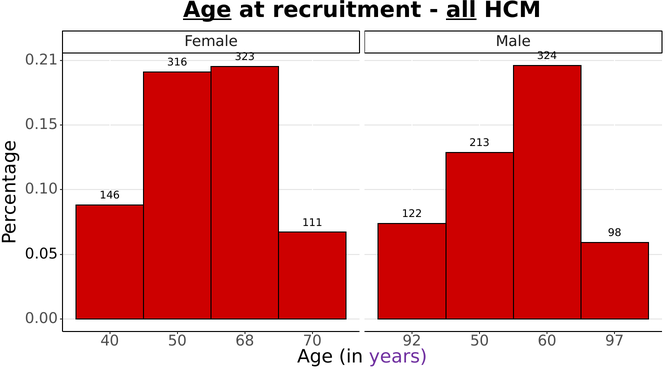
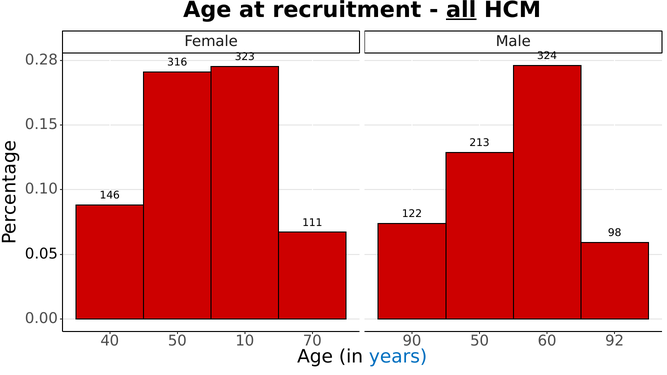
Age underline: present -> none (207, 10)
0.21: 0.21 -> 0.28 (41, 60)
68: 68 -> 10 (245, 341)
92: 92 -> 90 (412, 341)
97: 97 -> 92 (615, 341)
years colour: purple -> blue (398, 357)
